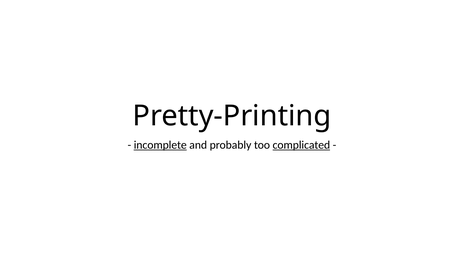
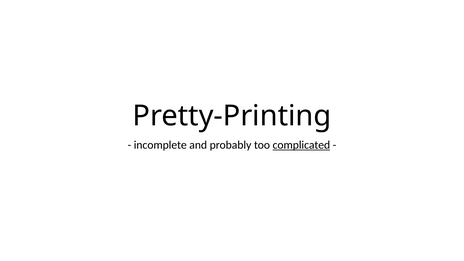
incomplete underline: present -> none (160, 145)
